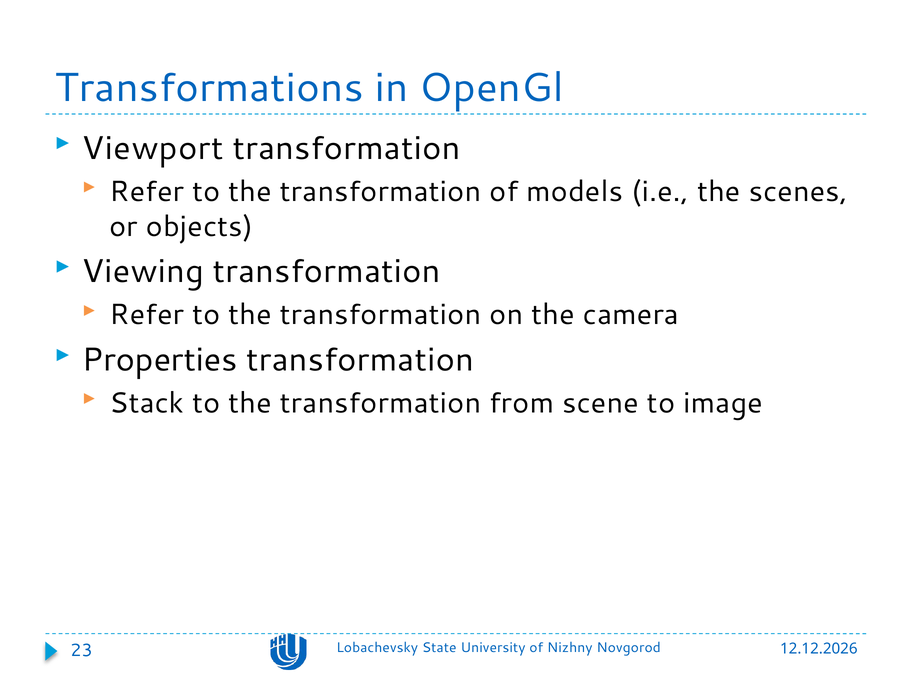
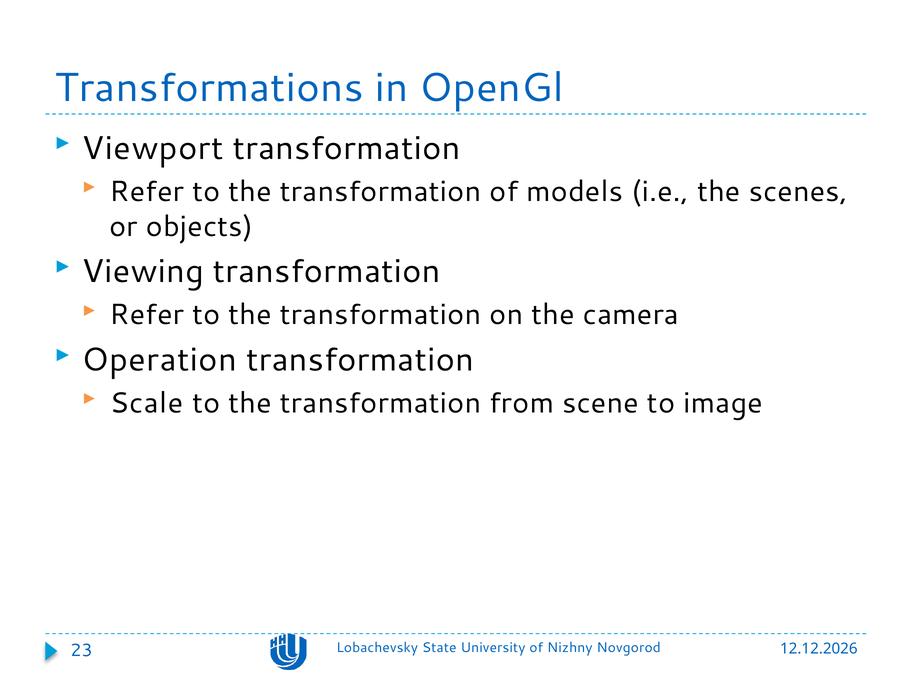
Properties: Properties -> Operation (159, 360)
Stack: Stack -> Scale (147, 403)
